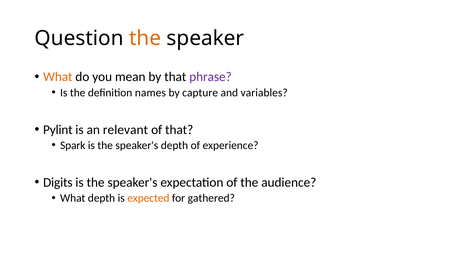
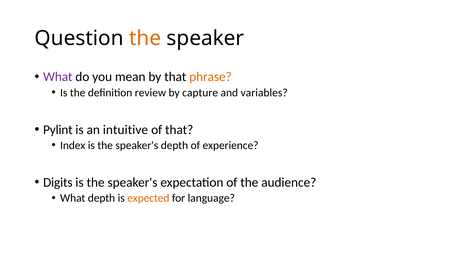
What colour: orange -> purple (58, 77)
phrase colour: purple -> orange (211, 77)
names: names -> review (150, 92)
relevant: relevant -> intuitive (125, 129)
Spark: Spark -> Index (73, 145)
gathered: gathered -> language (211, 198)
